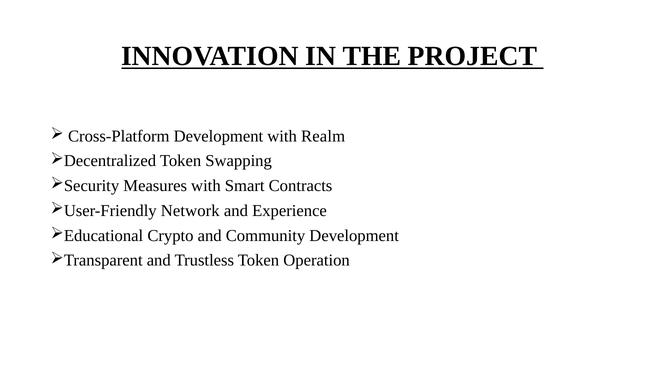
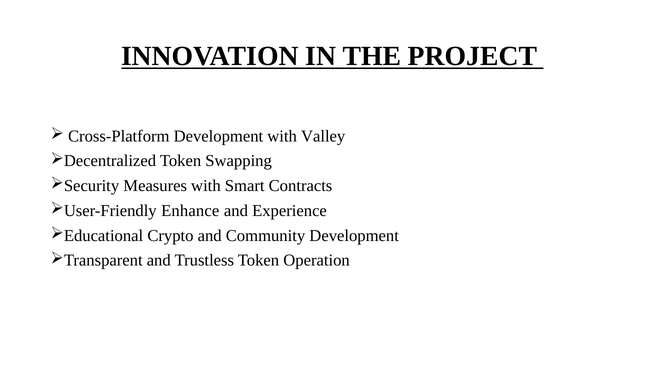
Realm: Realm -> Valley (323, 136)
Network: Network -> Enhance (190, 211)
